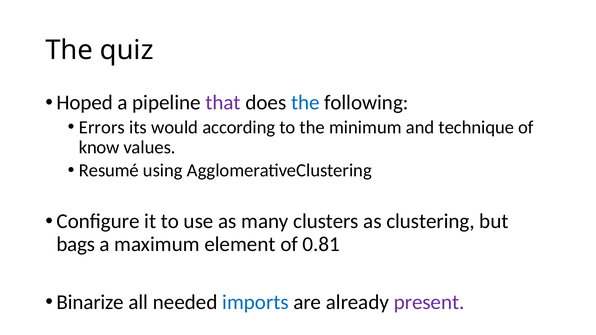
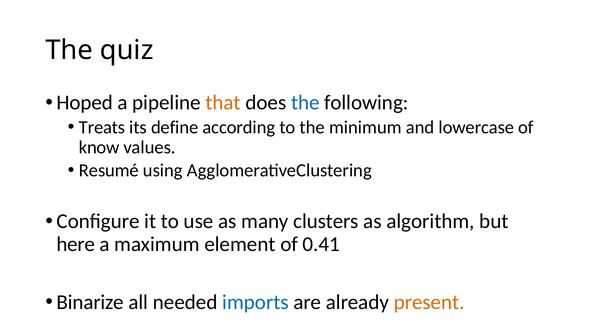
that colour: purple -> orange (223, 103)
Errors: Errors -> Treats (102, 127)
would: would -> define (175, 127)
technique: technique -> lowercase (476, 127)
clustering: clustering -> algorithm (430, 221)
bags: bags -> here (76, 244)
0.81: 0.81 -> 0.41 (321, 244)
present colour: purple -> orange (429, 302)
